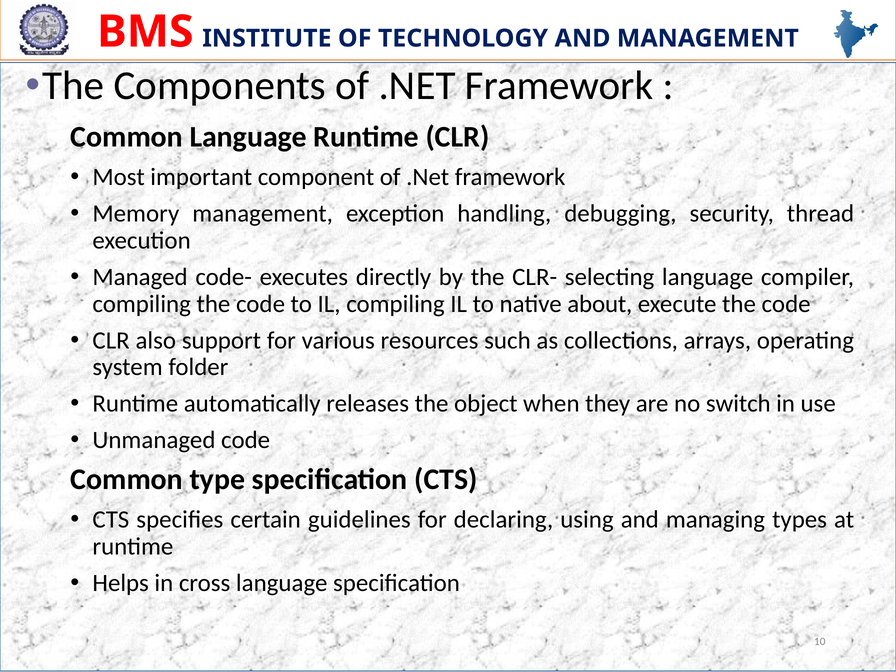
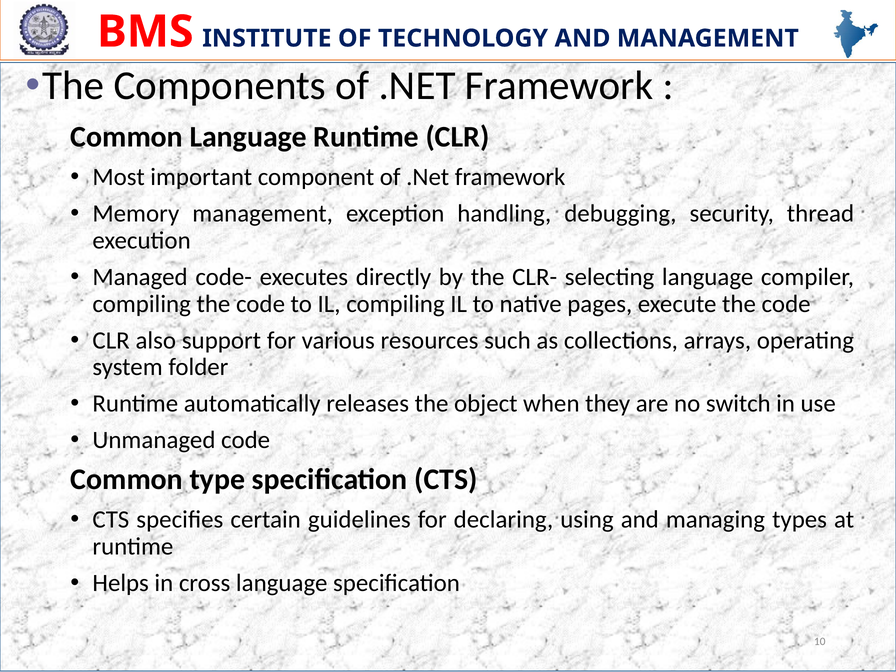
about: about -> pages (600, 304)
